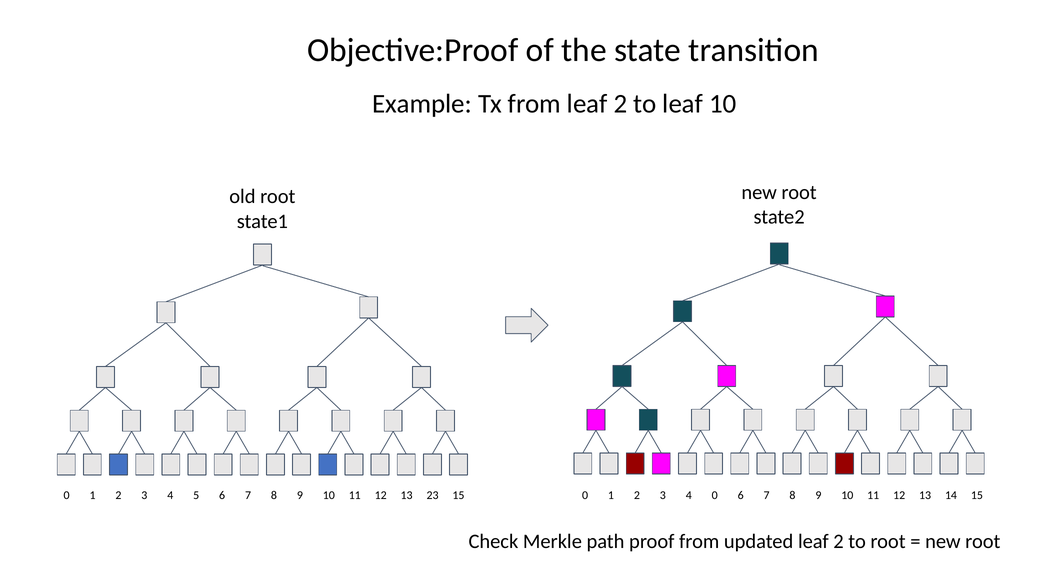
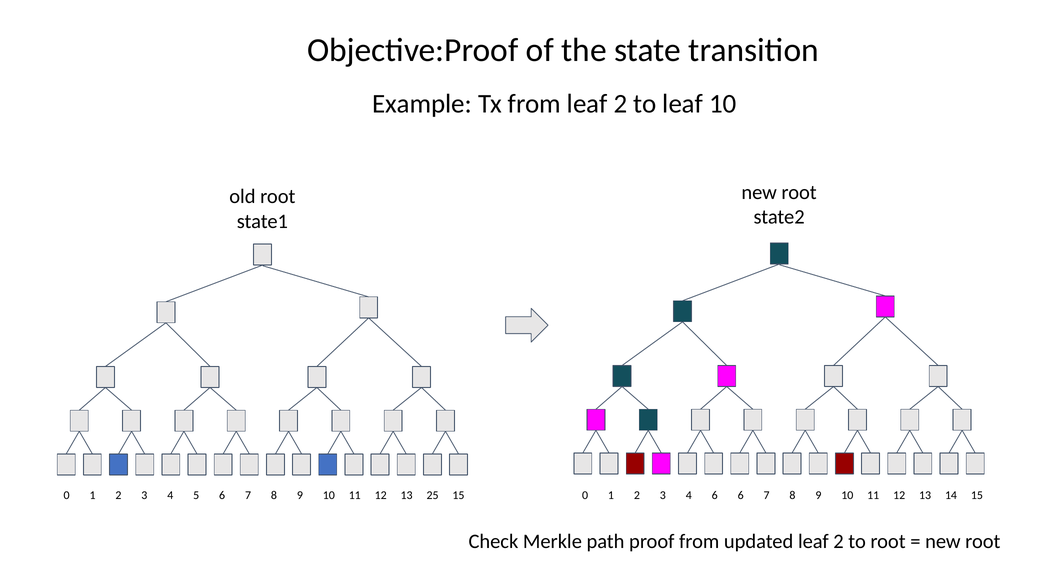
23: 23 -> 25 (433, 495)
4 0: 0 -> 6 (715, 495)
